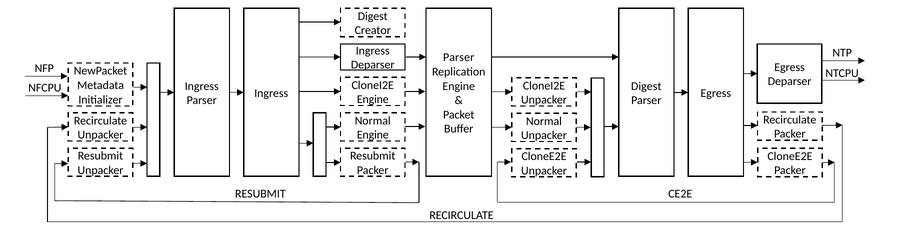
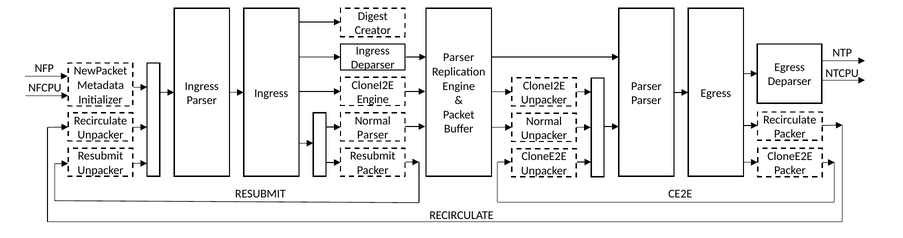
Digest: Digest -> Parser (646, 86)
Engine: Engine -> Parser (373, 135)
